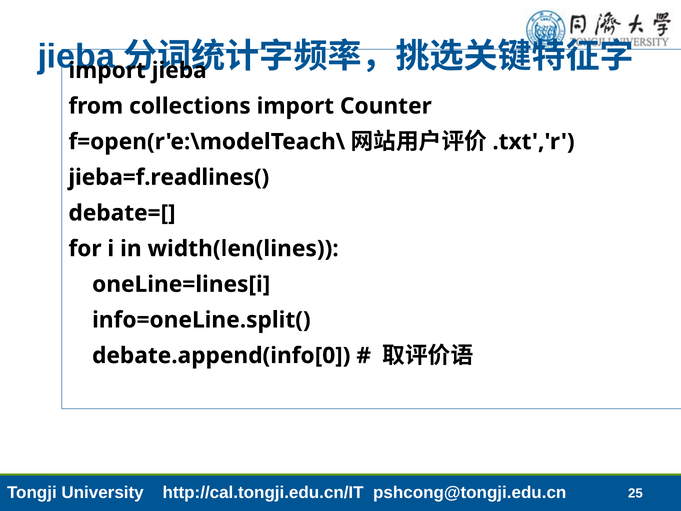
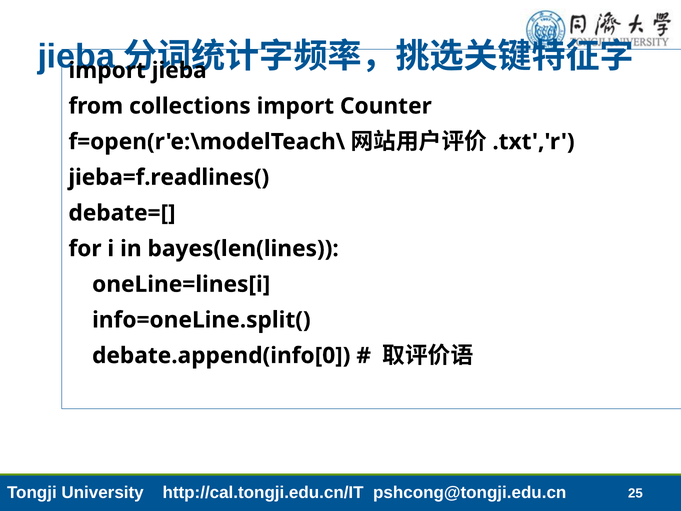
width(len(lines: width(len(lines -> bayes(len(lines (243, 249)
